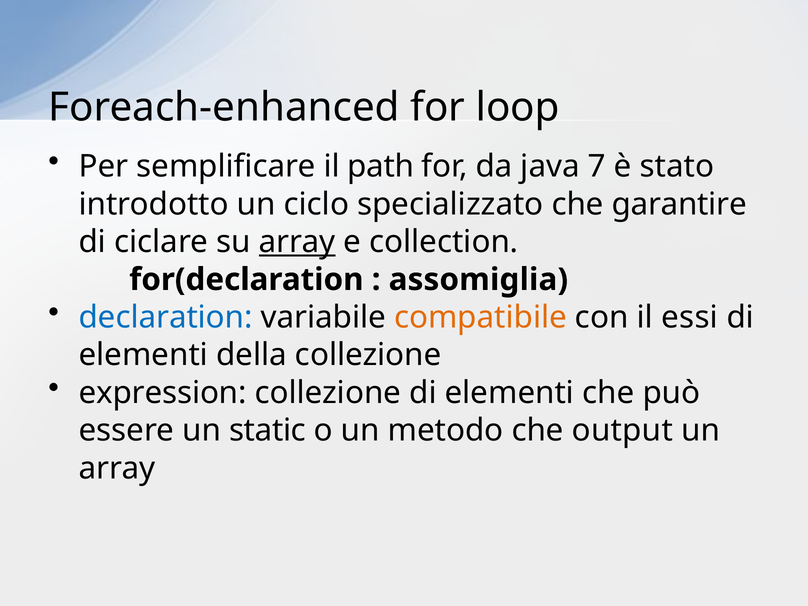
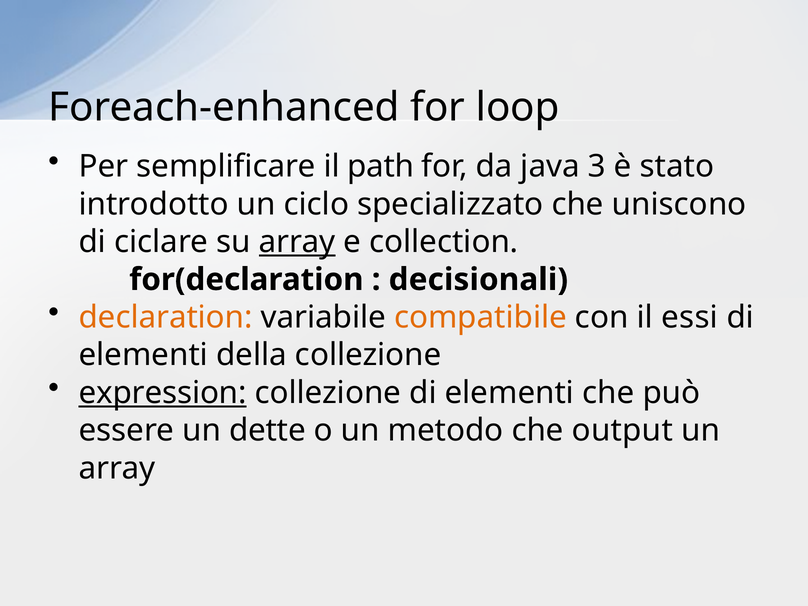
7: 7 -> 3 (597, 166)
garantire: garantire -> uniscono (679, 204)
assomiglia: assomiglia -> decisionali (478, 280)
declaration colour: blue -> orange (166, 317)
expression underline: none -> present (163, 393)
static: static -> dette (268, 431)
